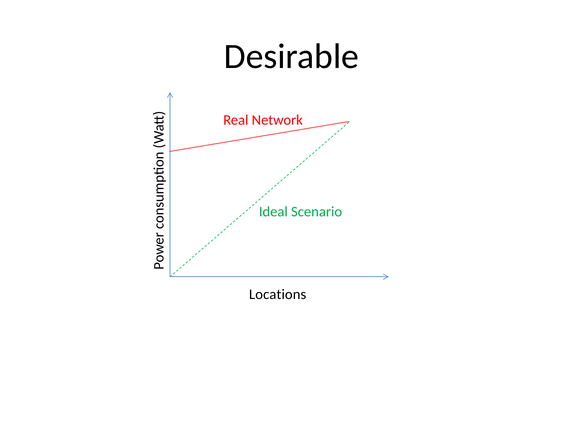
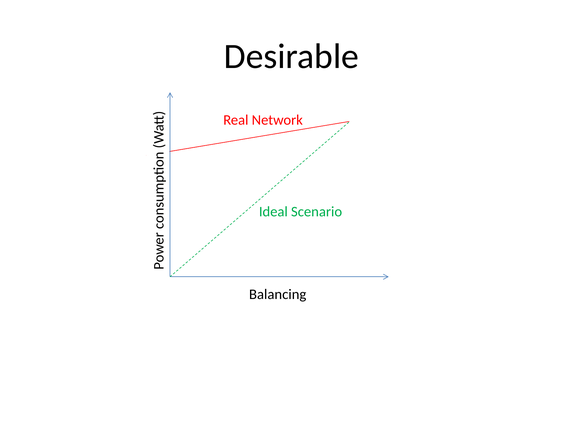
Locations: Locations -> Balancing (278, 294)
